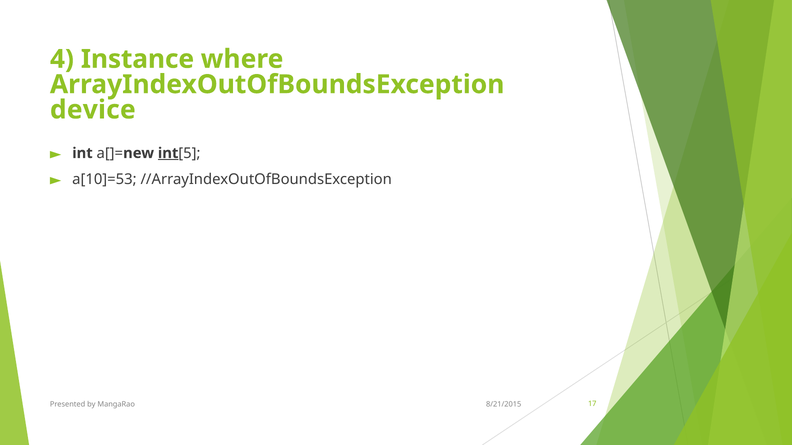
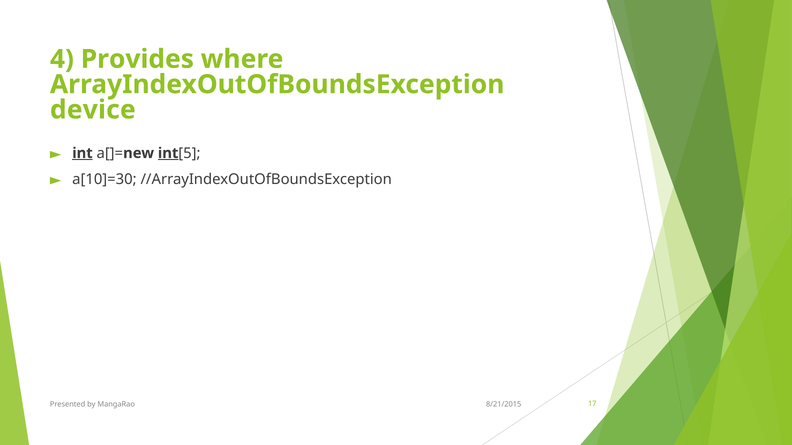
Instance: Instance -> Provides (137, 59)
int underline: none -> present (82, 153)
a[10]=53: a[10]=53 -> a[10]=30 (104, 179)
